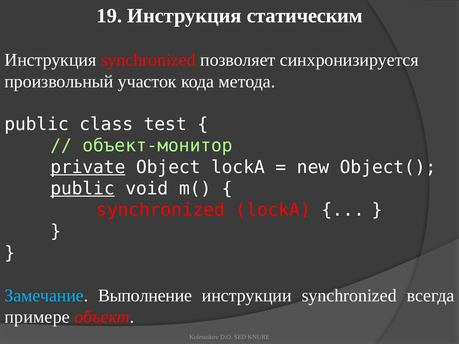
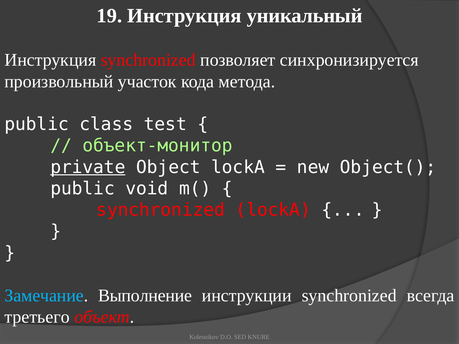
статическим: статическим -> уникальный (305, 16)
public underline: present -> none (83, 189)
примере: примере -> третьего (37, 317)
